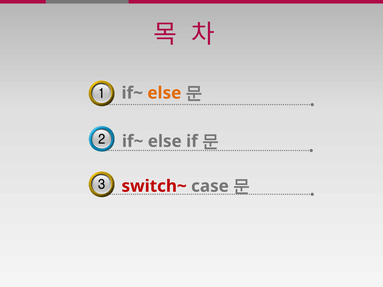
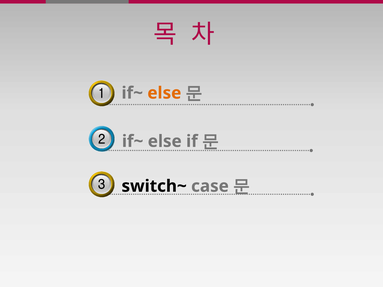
switch~ colour: red -> black (154, 186)
